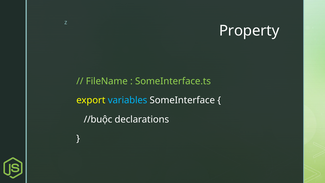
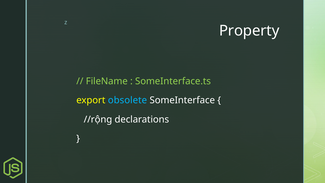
variables: variables -> obsolete (127, 100)
//buộc: //buộc -> //rộng (98, 119)
